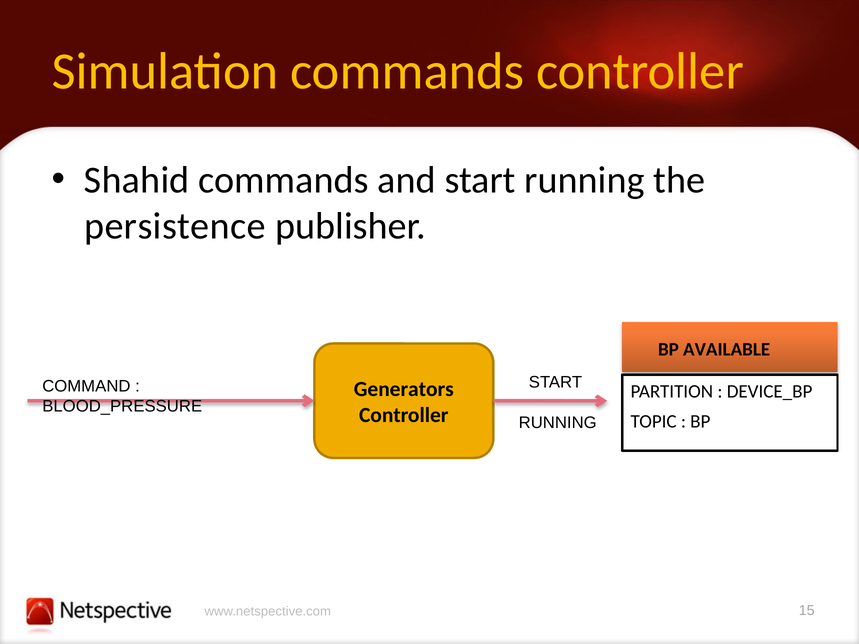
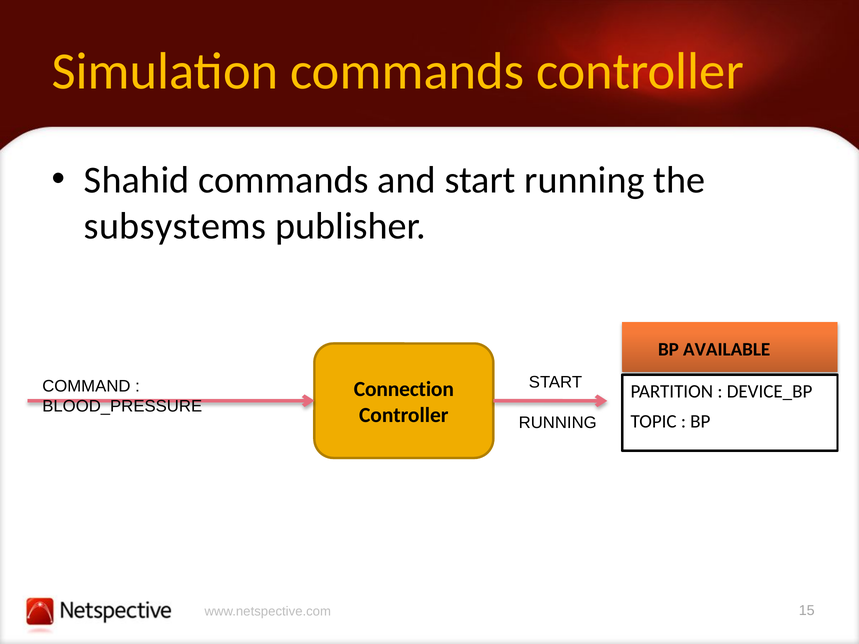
persistence: persistence -> subsystems (175, 226)
Generators: Generators -> Connection (404, 389)
